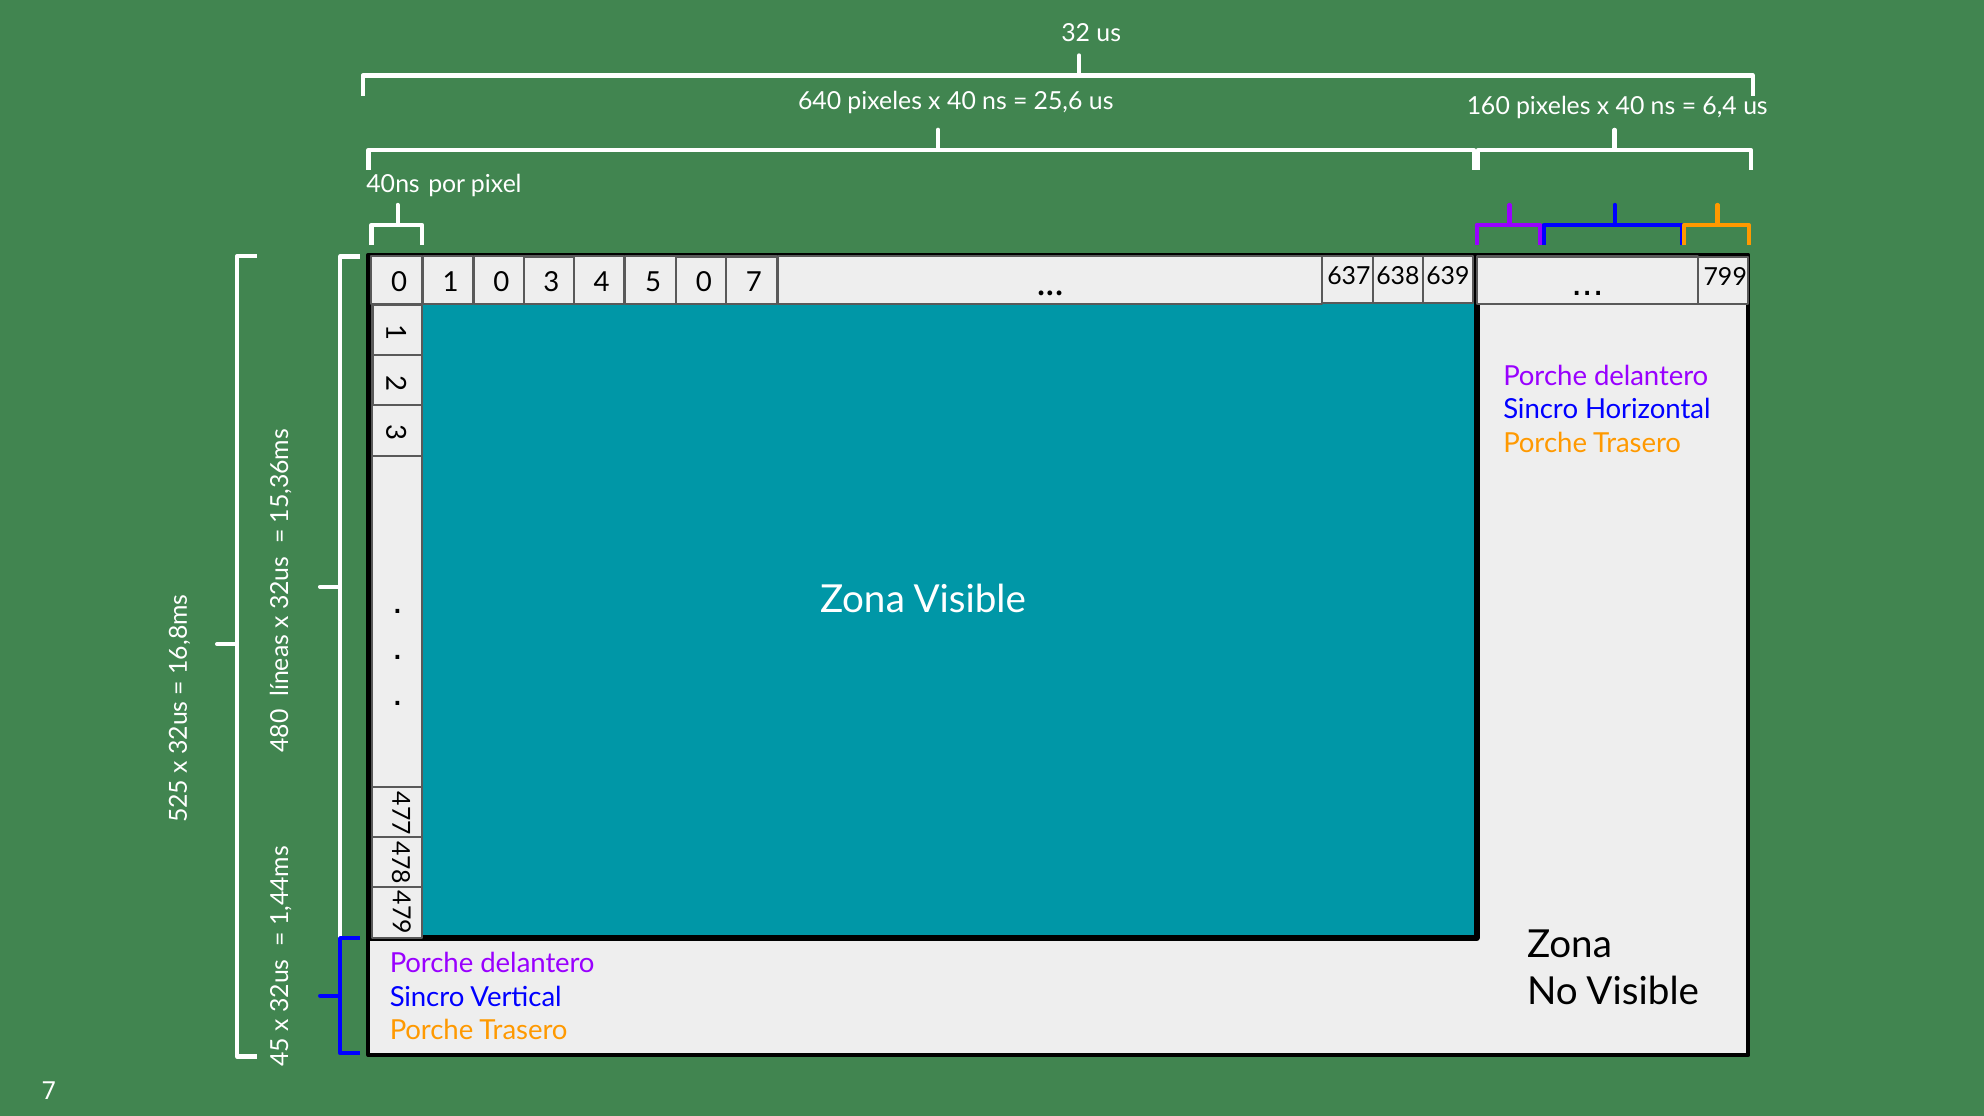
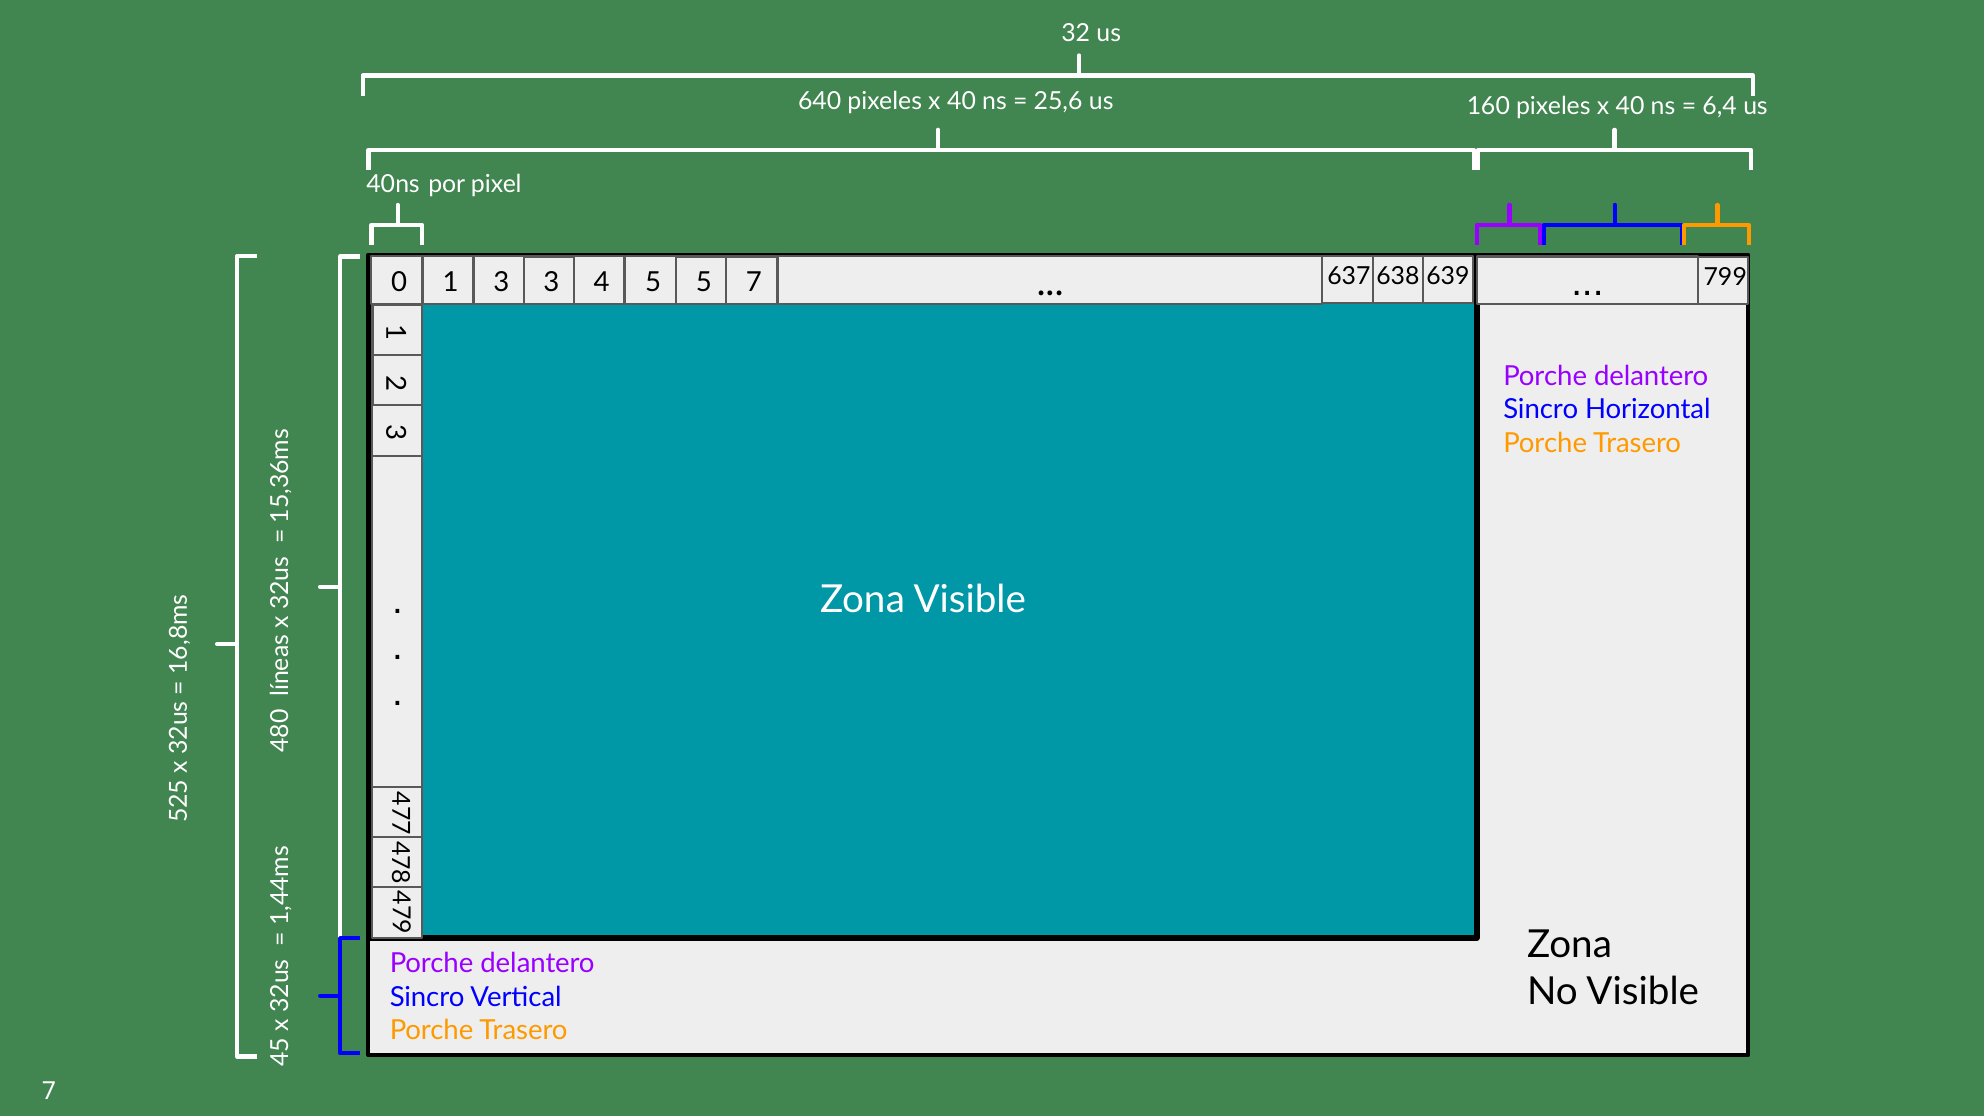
1 0: 0 -> 3 (501, 282)
5 0: 0 -> 5 (704, 282)
